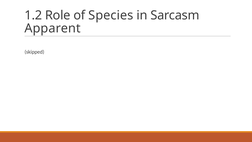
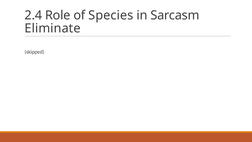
1.2: 1.2 -> 2.4 (33, 15)
Apparent: Apparent -> Eliminate (53, 28)
